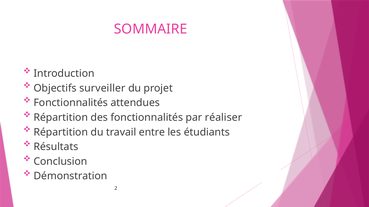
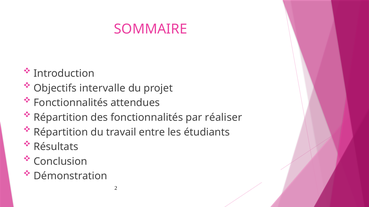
surveiller: surveiller -> intervalle (102, 88)
